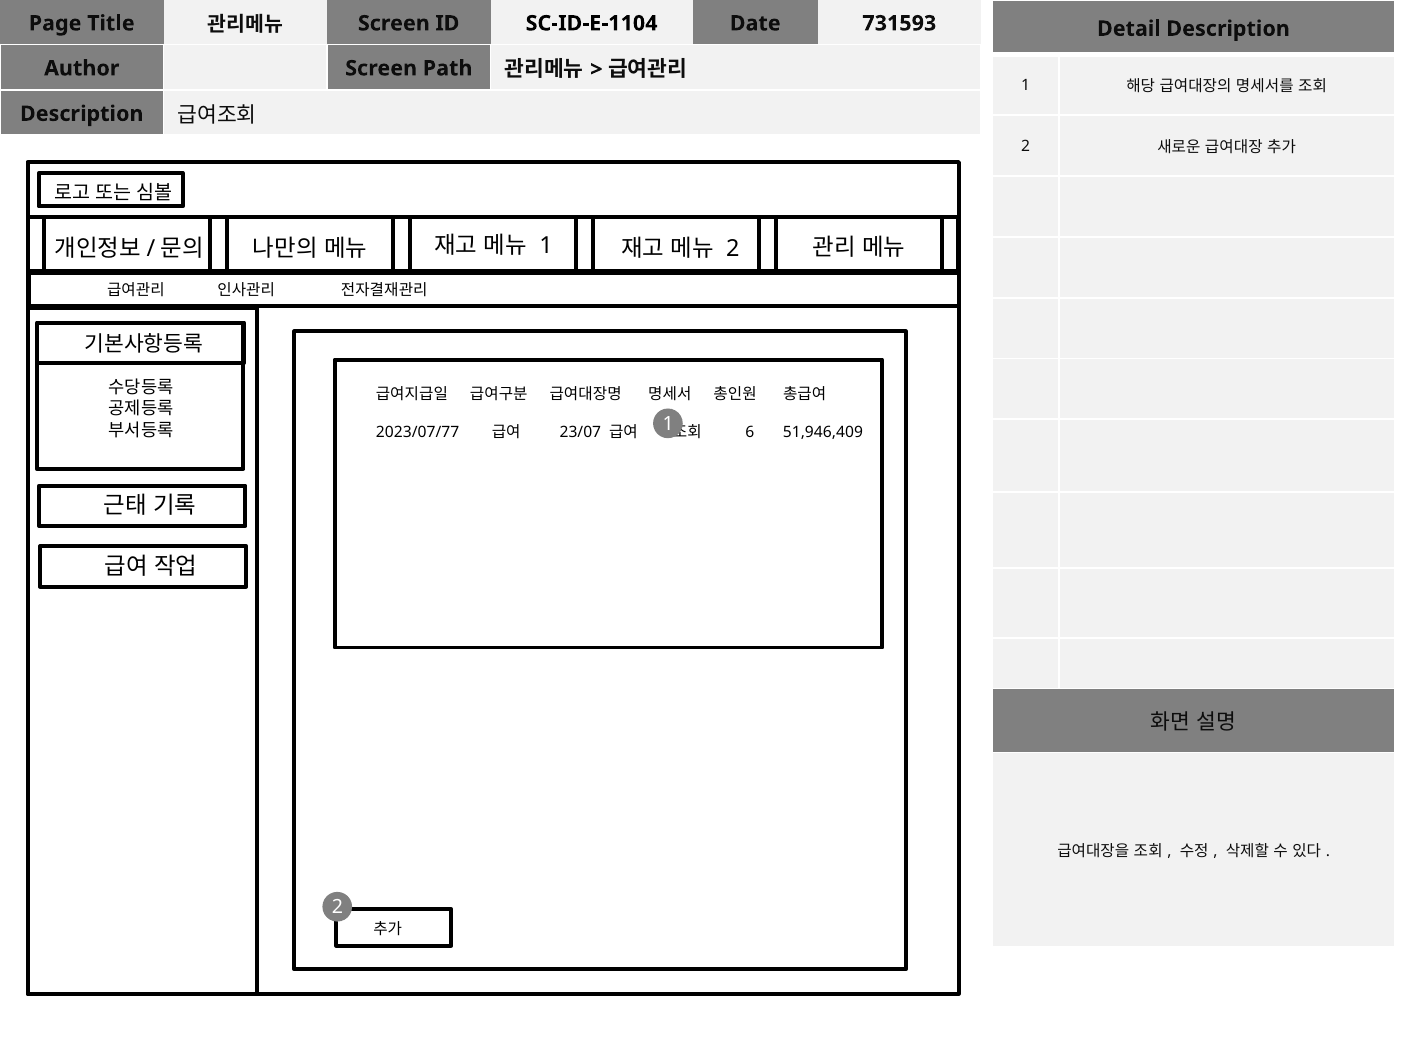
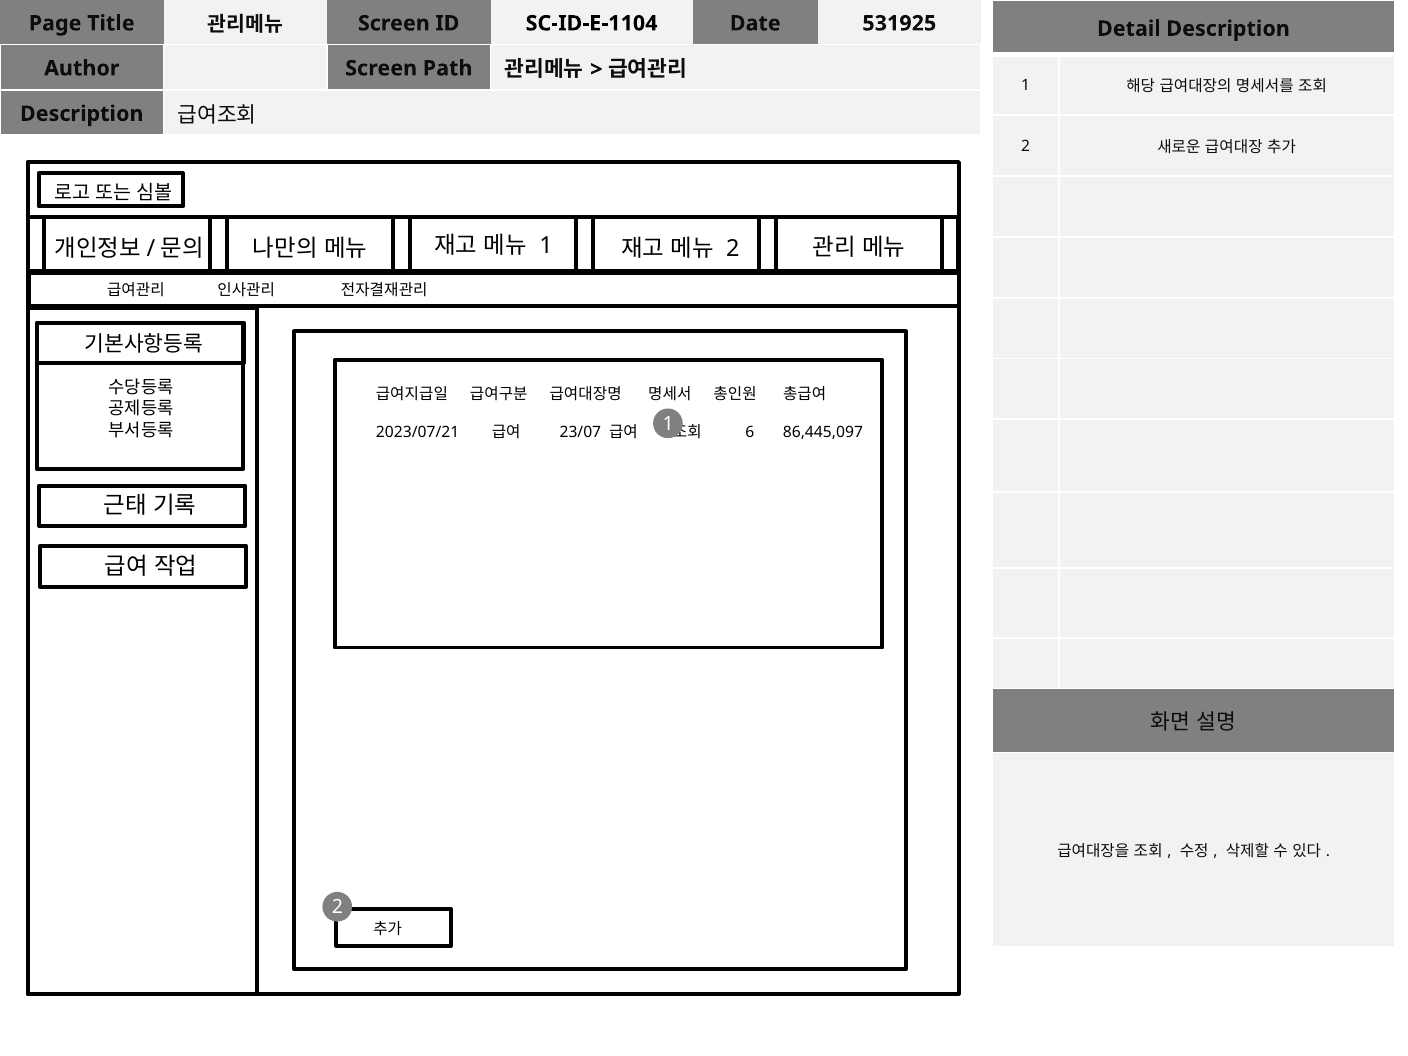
731593: 731593 -> 531925 (899, 23)
2023/07/77: 2023/07/77 -> 2023/07/21 (418, 432)
51,946,409: 51,946,409 -> 86,445,097 (823, 432)
